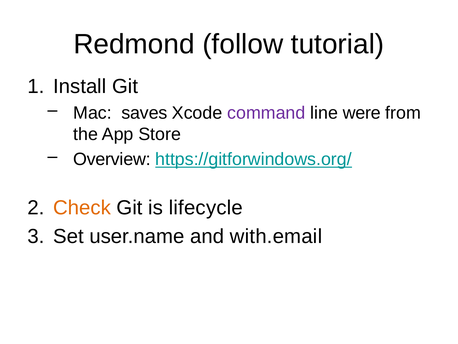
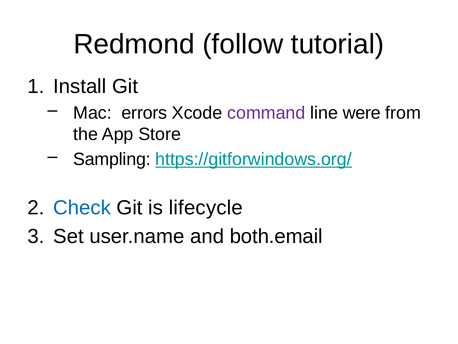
saves: saves -> errors (144, 113)
Overview: Overview -> Sampling (112, 159)
Check colour: orange -> blue (82, 208)
with.email: with.email -> both.email (276, 236)
